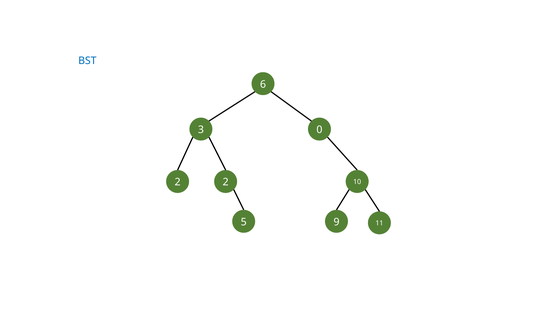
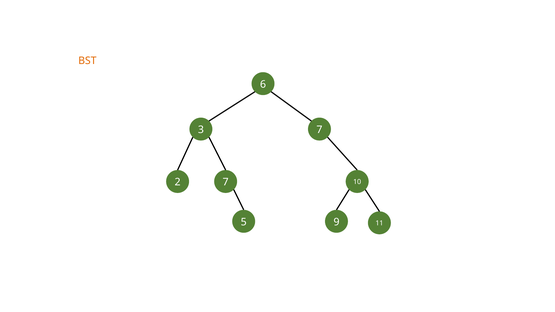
BST colour: blue -> orange (87, 61)
3 0: 0 -> 7 (319, 130)
2 2: 2 -> 7 (226, 182)
